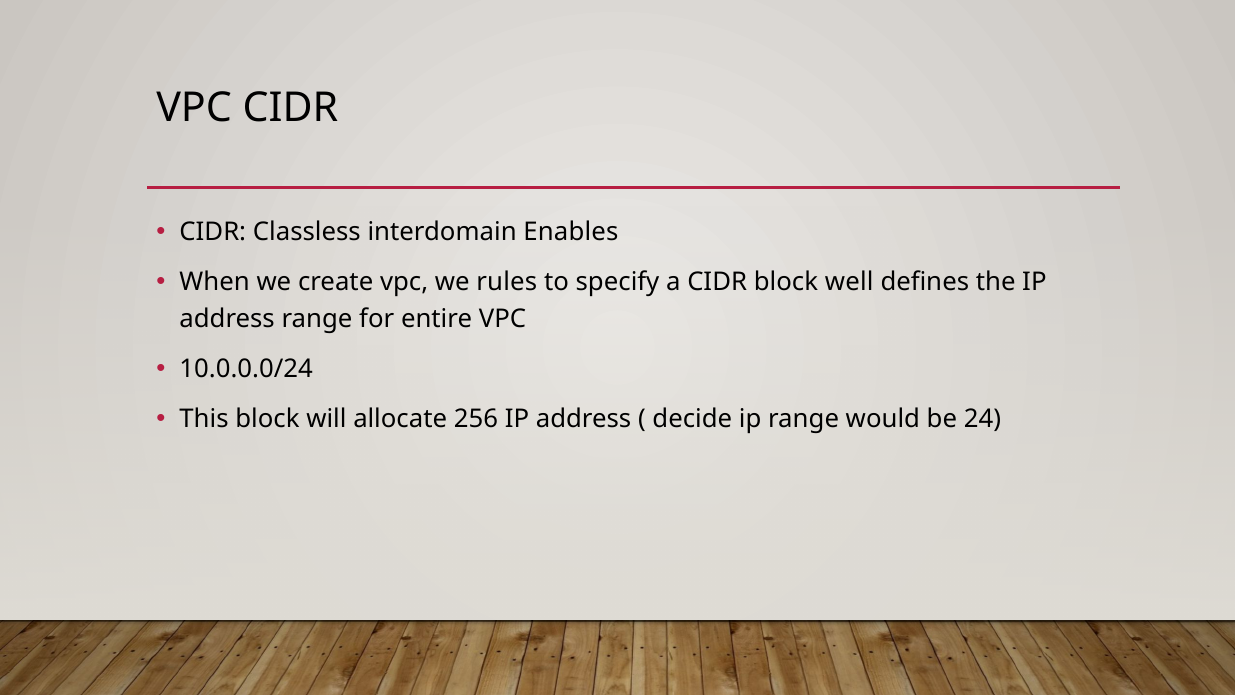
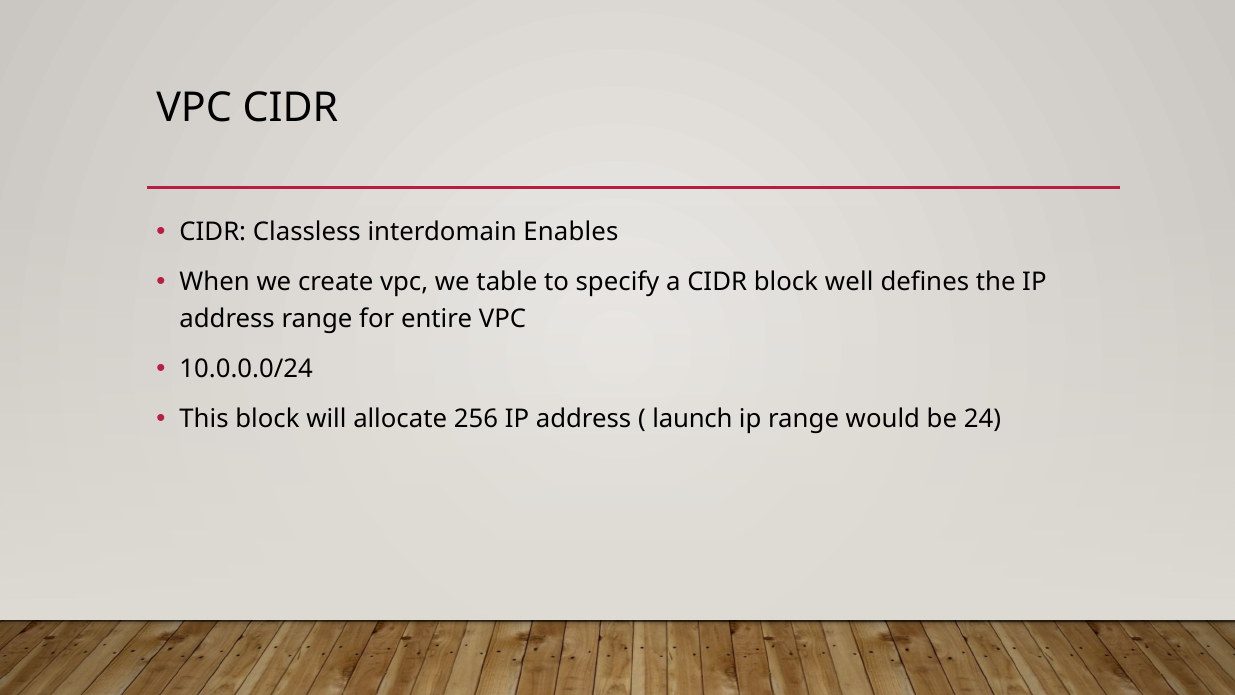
rules: rules -> table (507, 282)
decide: decide -> launch (692, 419)
